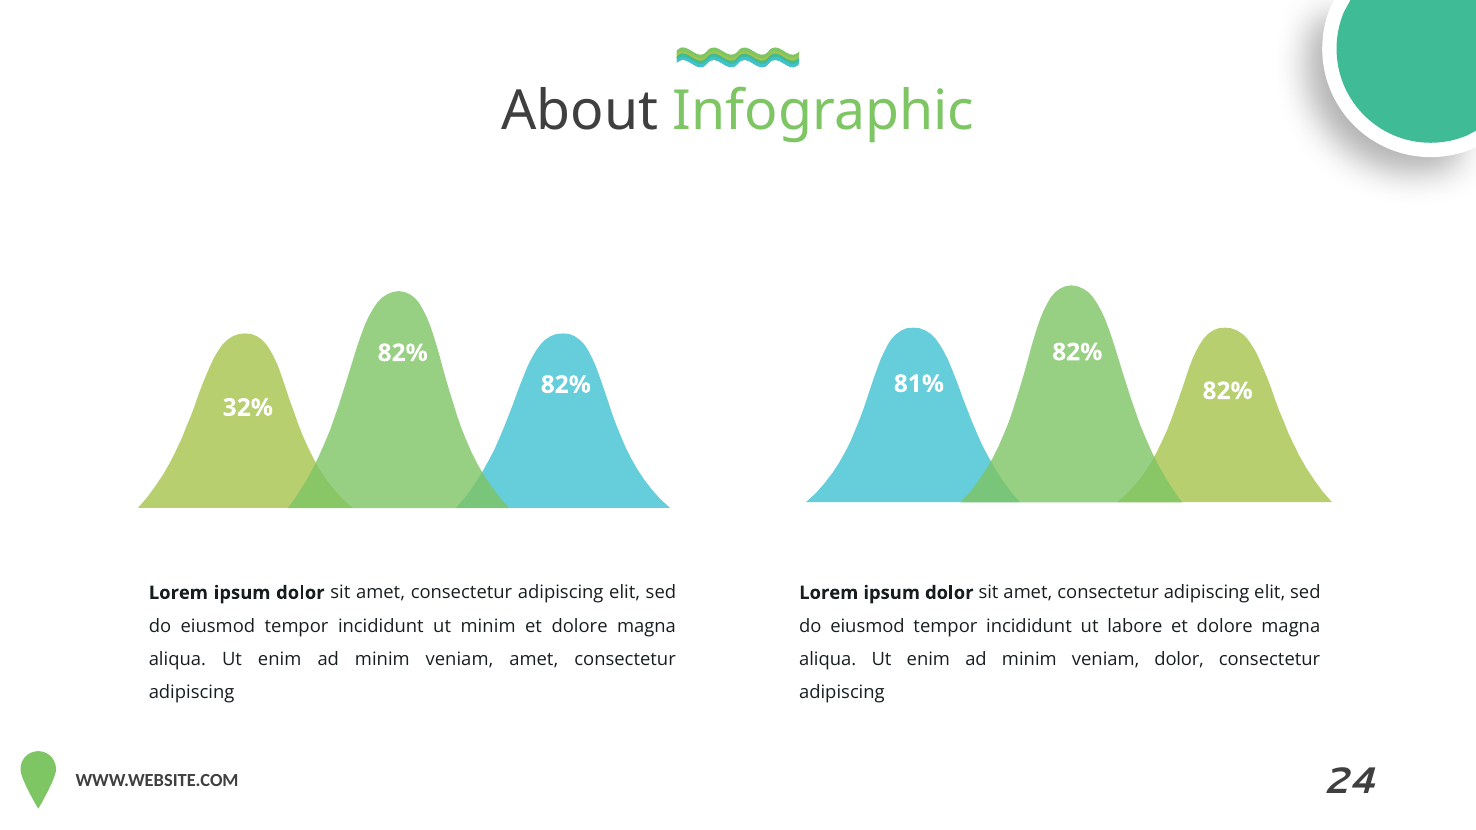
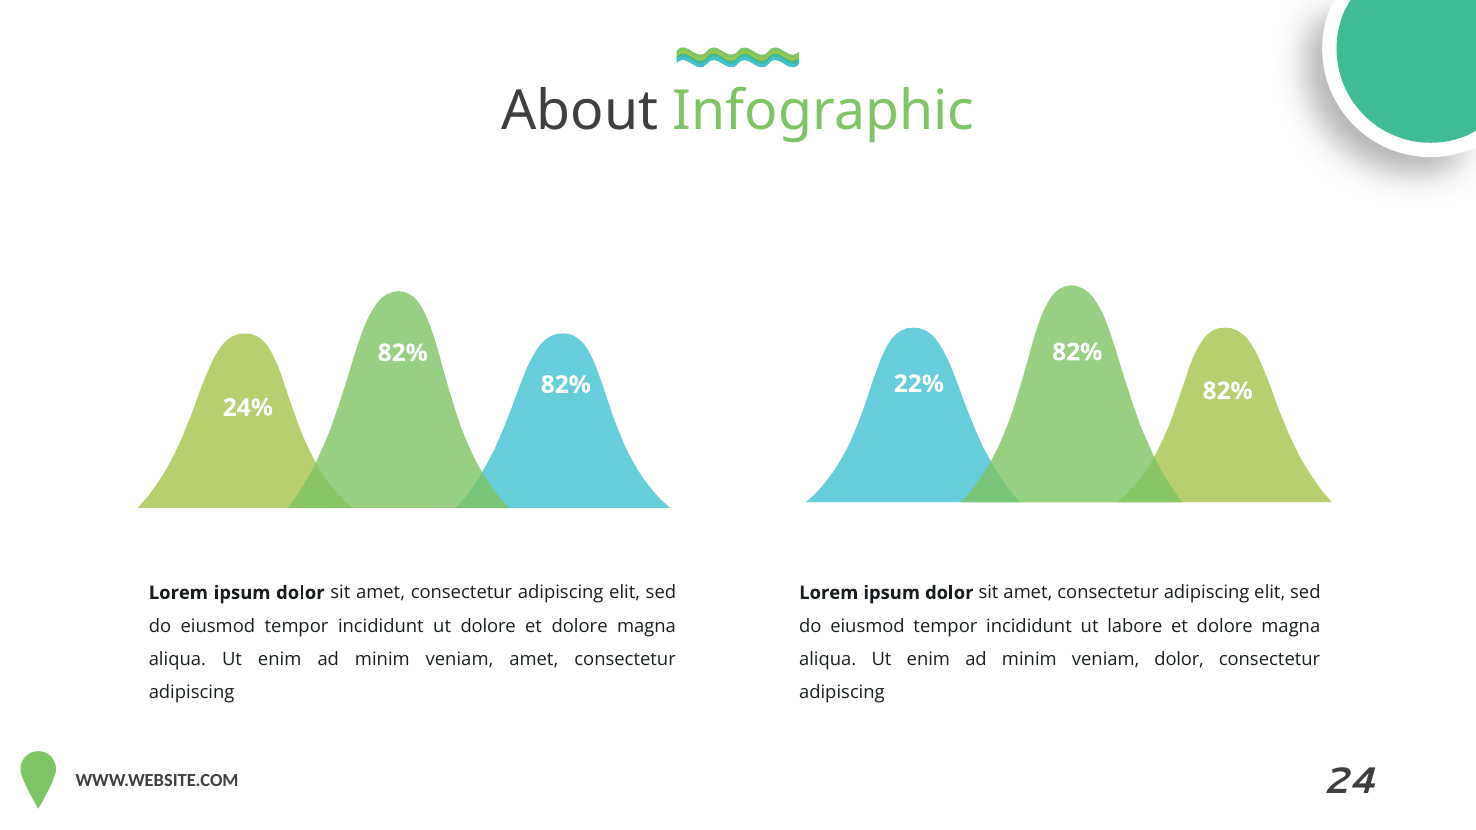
81%: 81% -> 22% (919, 384)
32%: 32% -> 24% (248, 408)
ut minim: minim -> dolore (488, 626)
